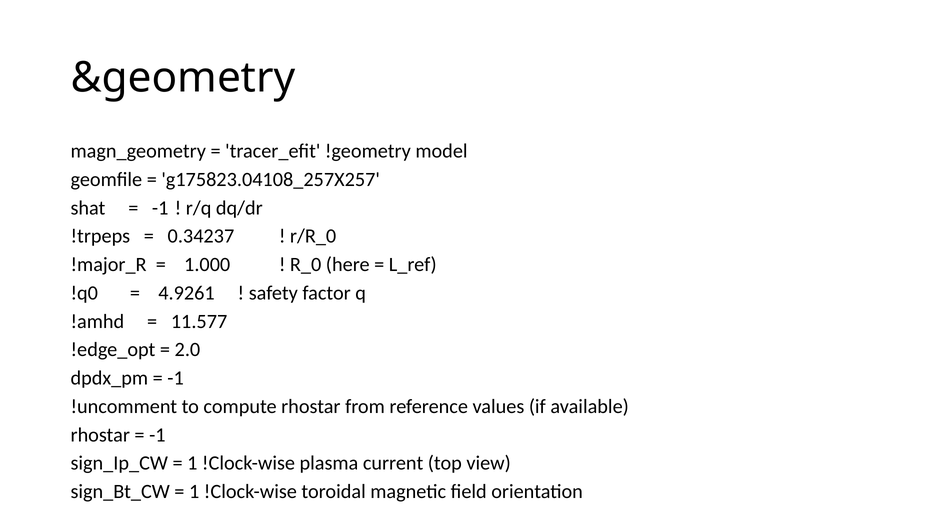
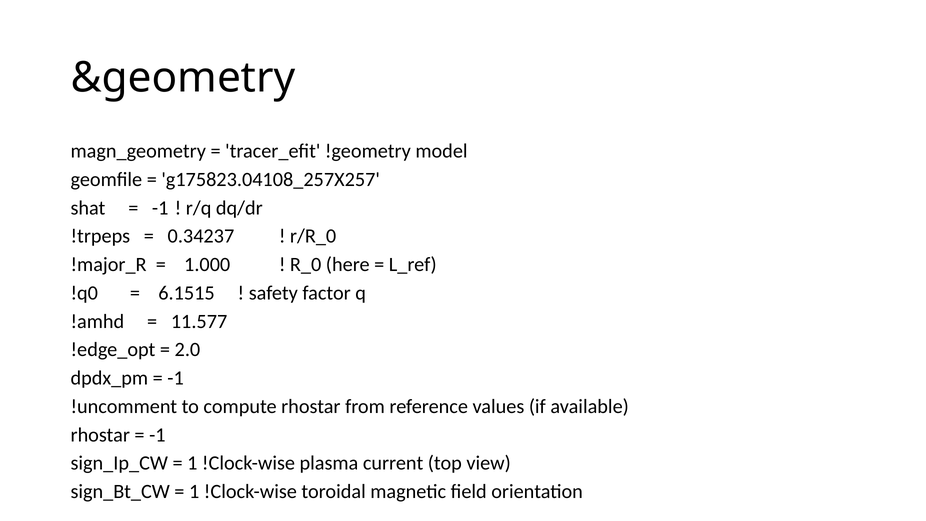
4.9261: 4.9261 -> 6.1515 (186, 293)
